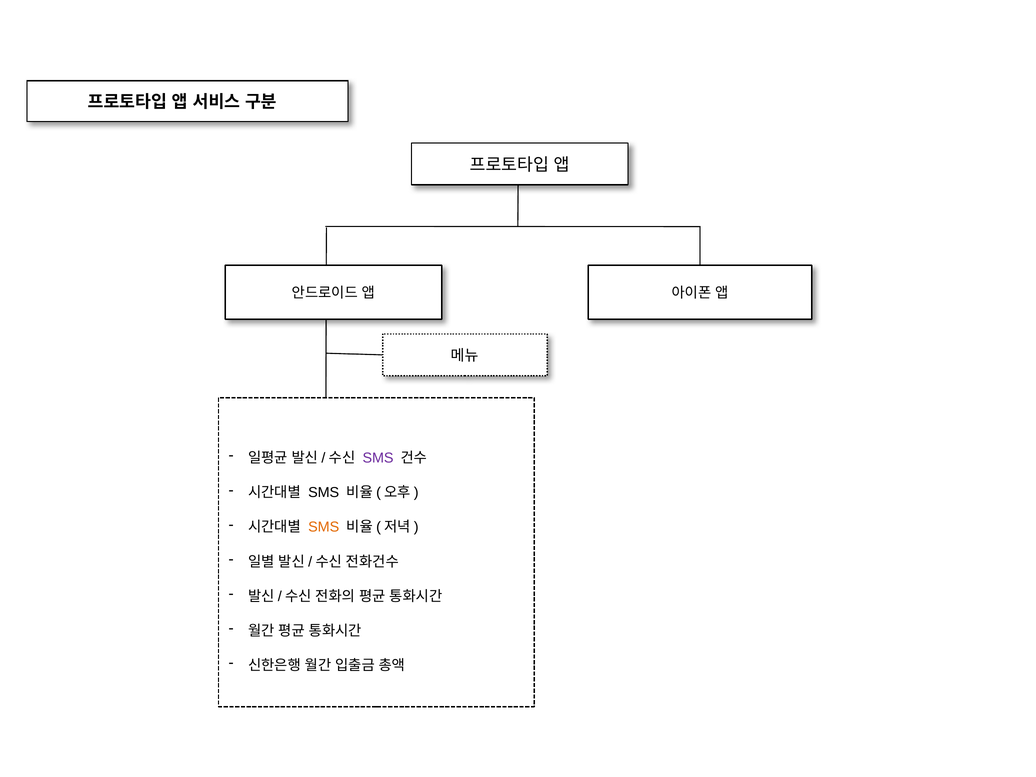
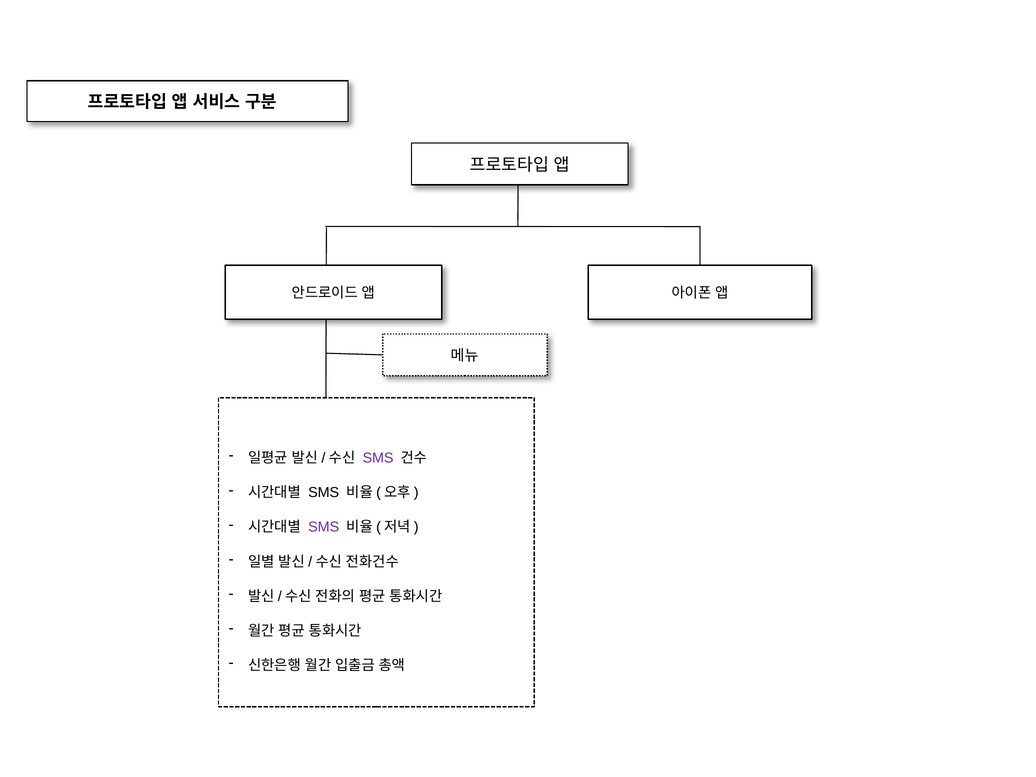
SMS colour: orange -> purple (324, 527)
